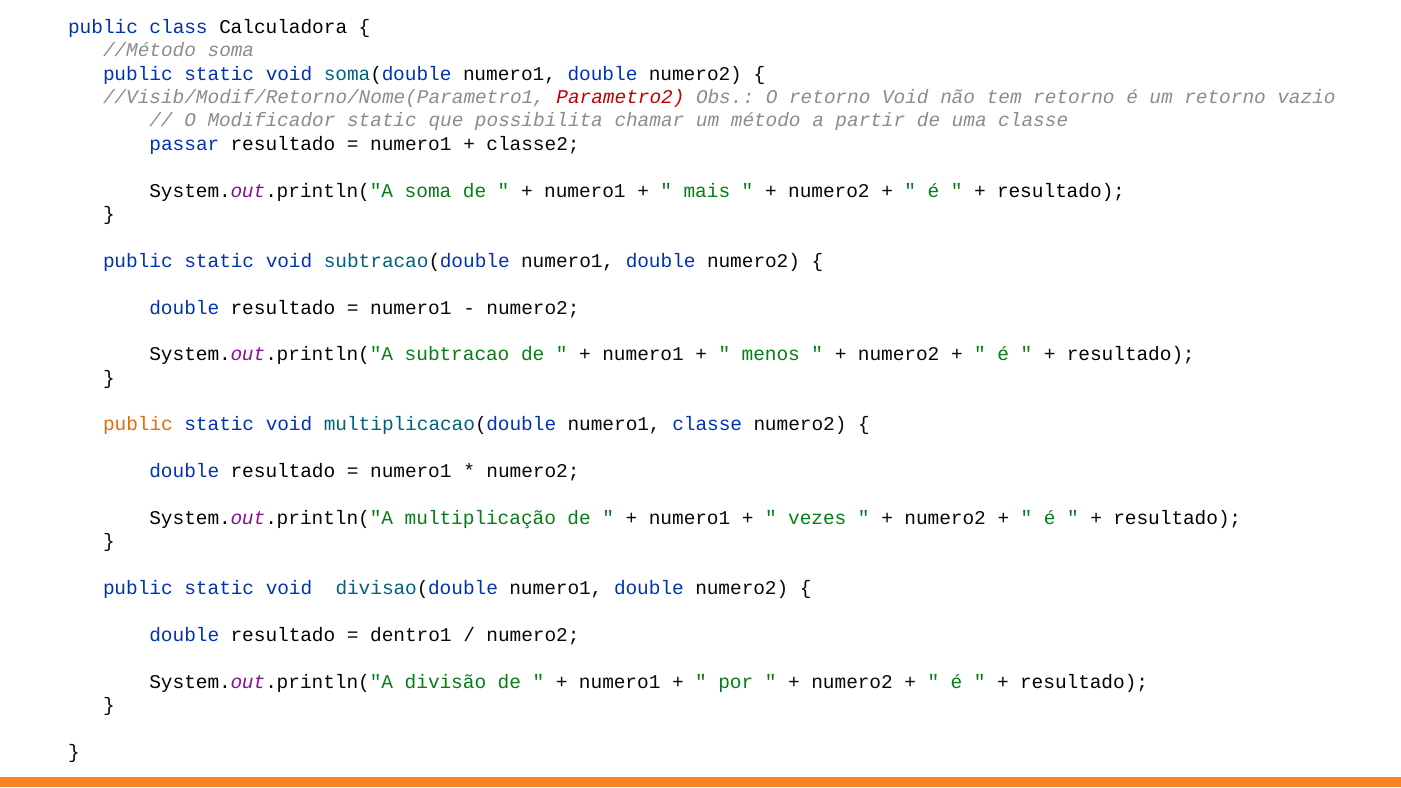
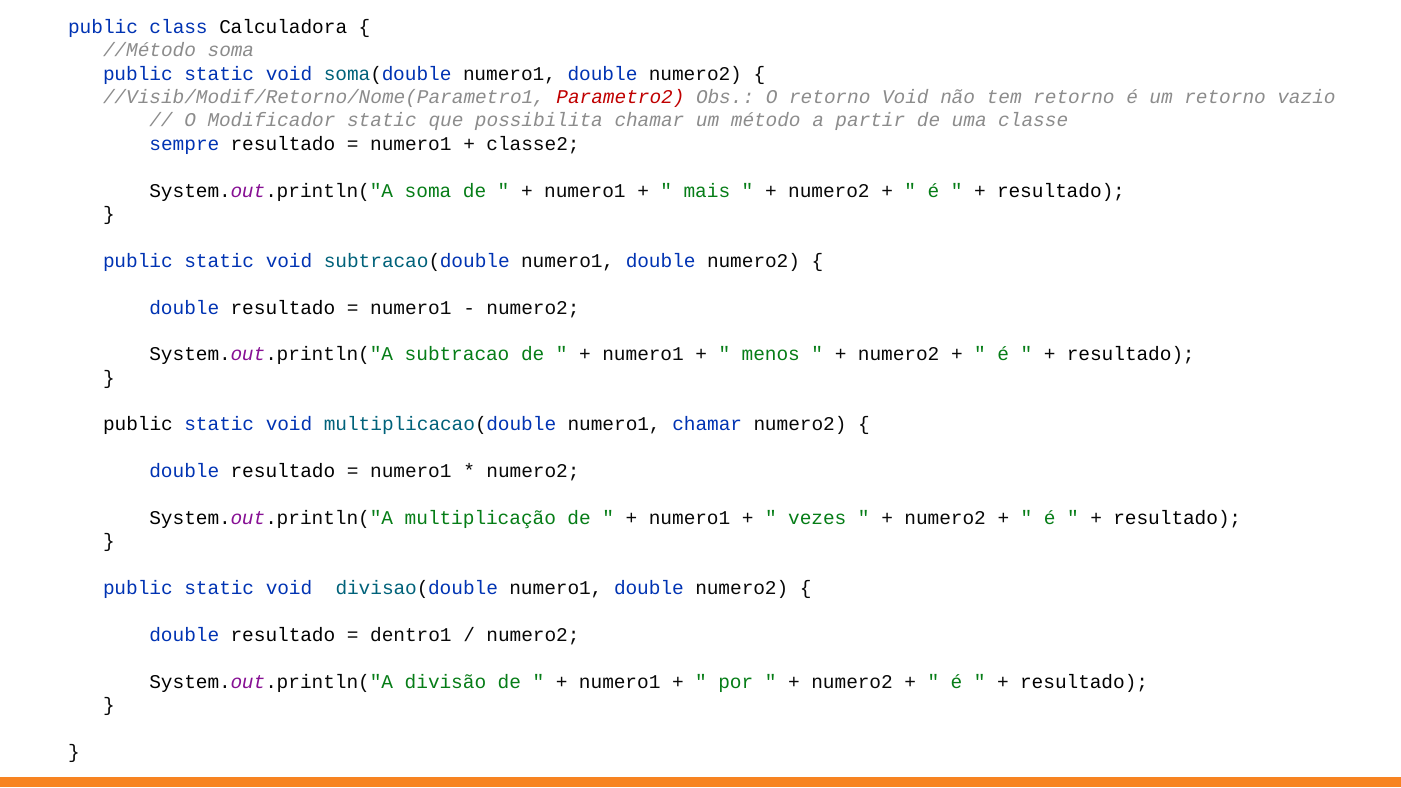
passar: passar -> sempre (184, 144)
public colour: orange -> black (138, 425)
numero1 classe: classe -> chamar (707, 425)
